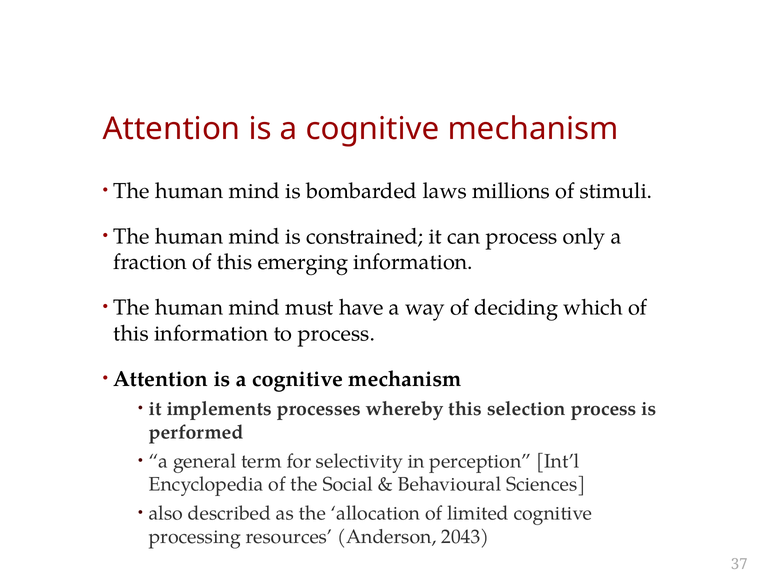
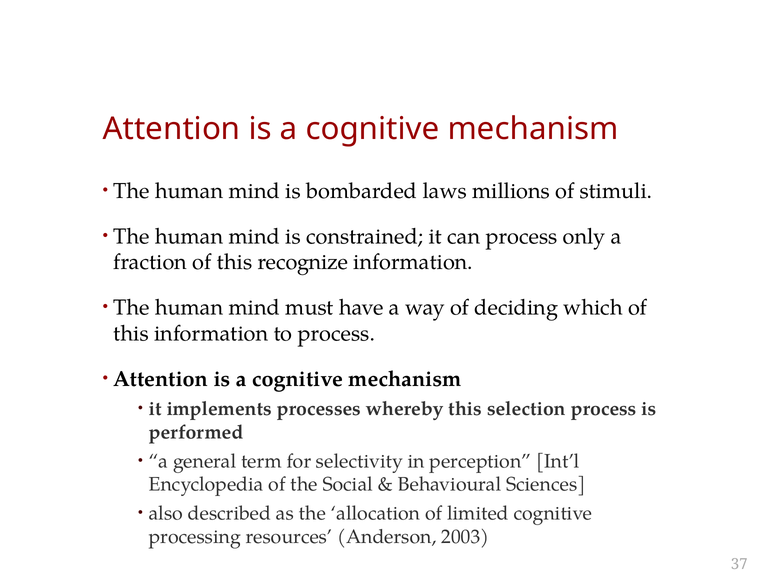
emerging: emerging -> recognize (303, 262)
2043: 2043 -> 2003 (465, 537)
